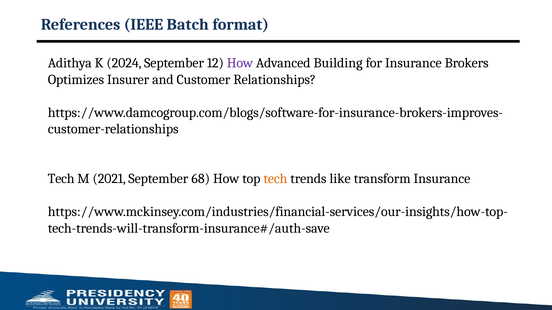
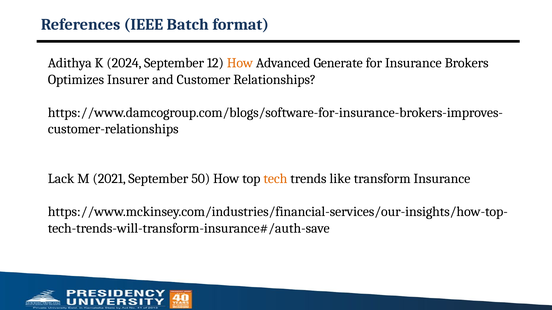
How colour: purple -> orange (240, 63)
Building: Building -> Generate (338, 63)
Tech: Tech -> Lack (61, 179)
68: 68 -> 50 (201, 179)
